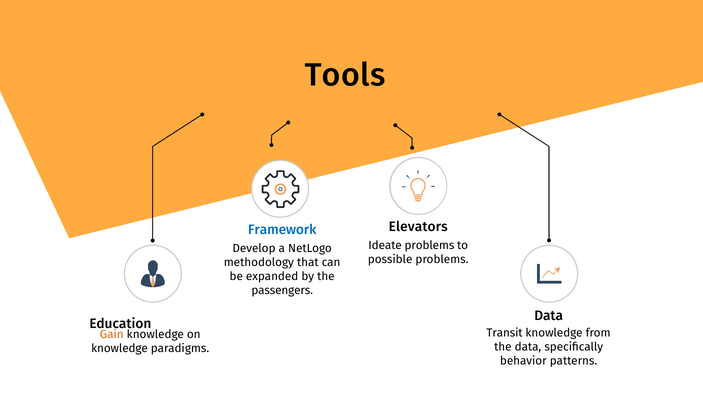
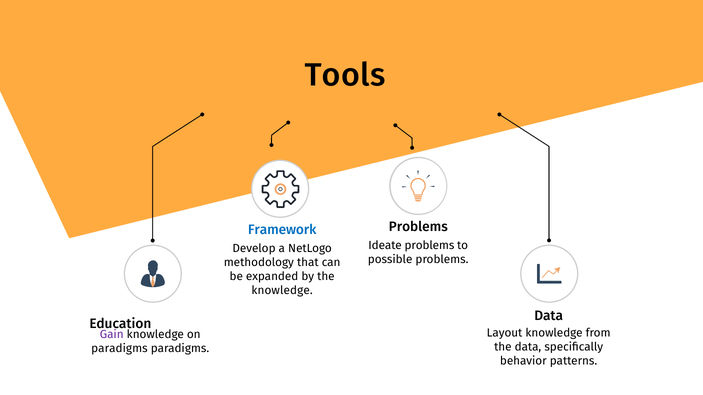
Elevators: Elevators -> Problems (418, 227)
passengers: passengers -> knowledge (282, 291)
Transit: Transit -> Layout (504, 333)
Gain colour: orange -> purple (112, 335)
knowledge: knowledge -> paradigms (119, 349)
